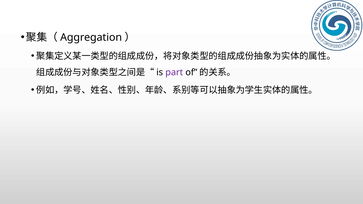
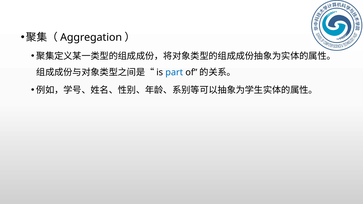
part colour: purple -> blue (174, 72)
